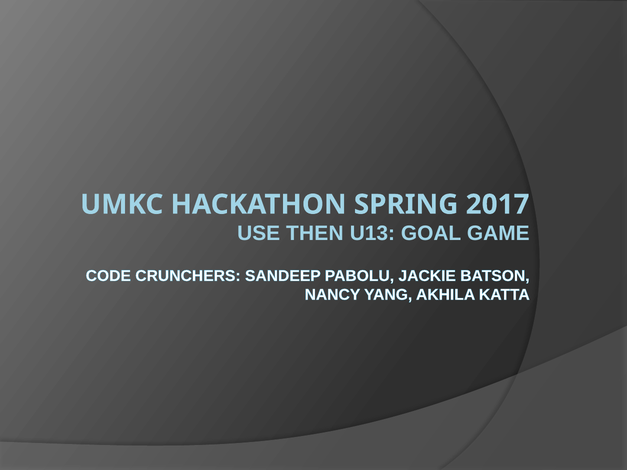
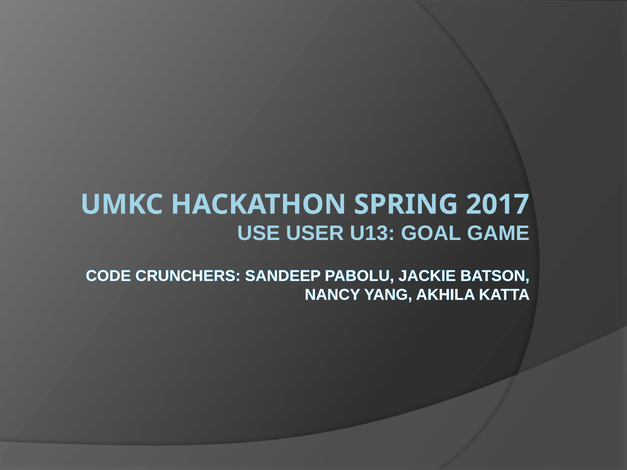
THEN: THEN -> USER (315, 233)
